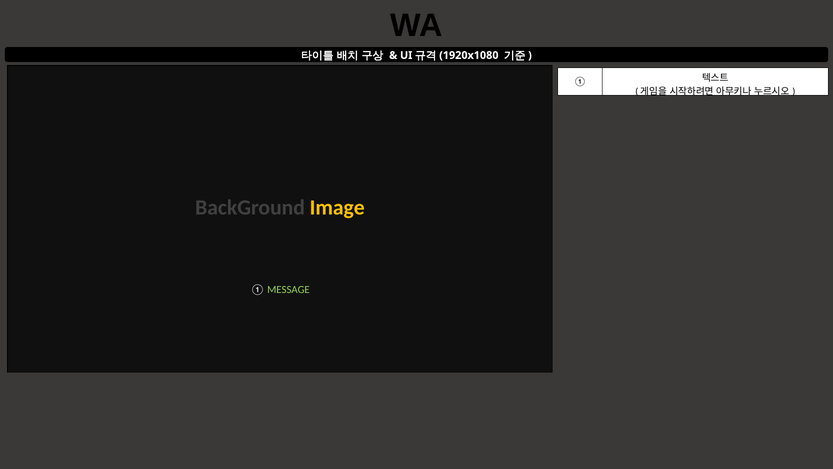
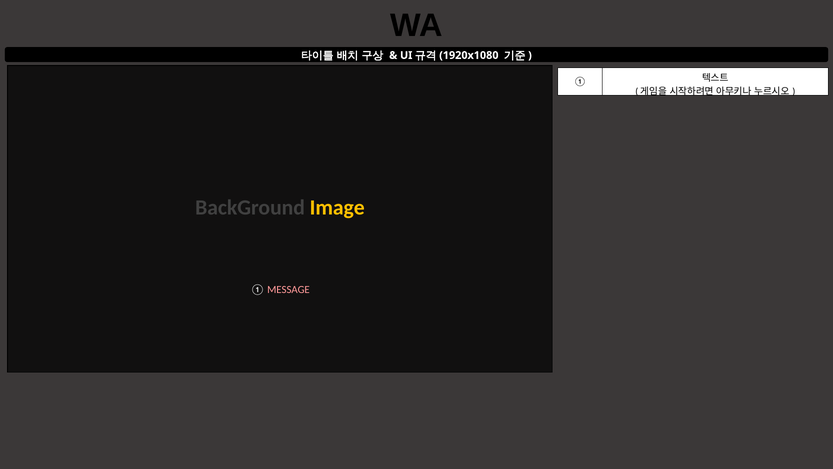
MESSAGE colour: light green -> pink (288, 289)
